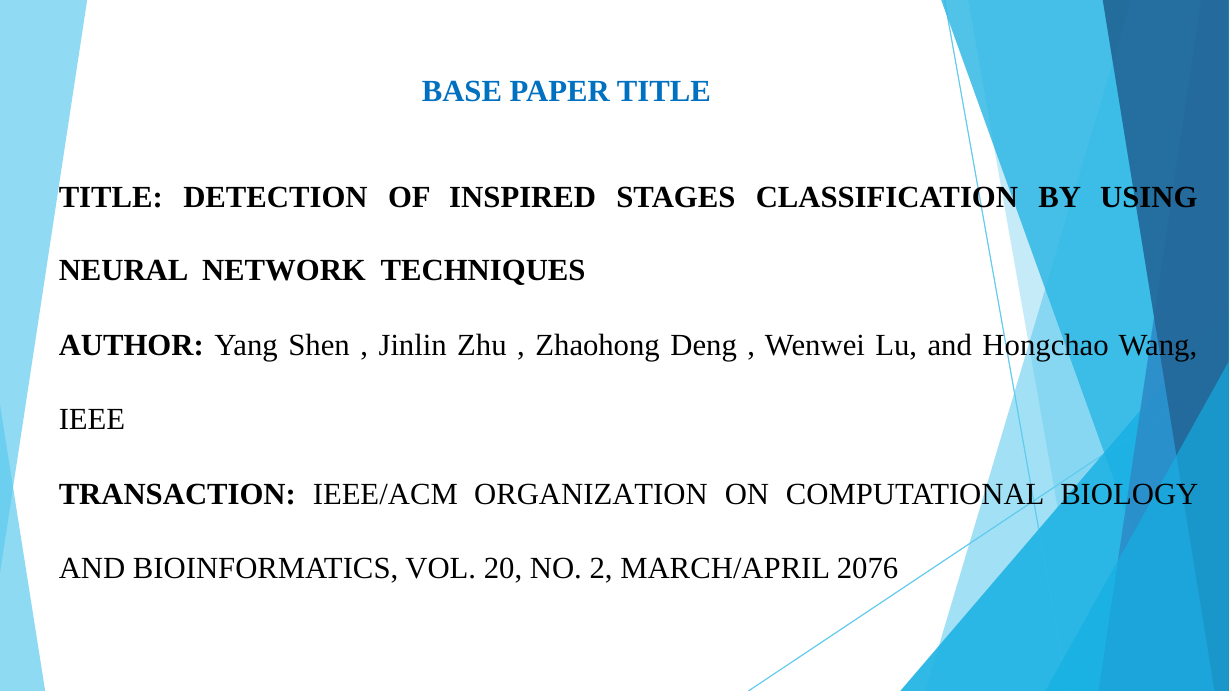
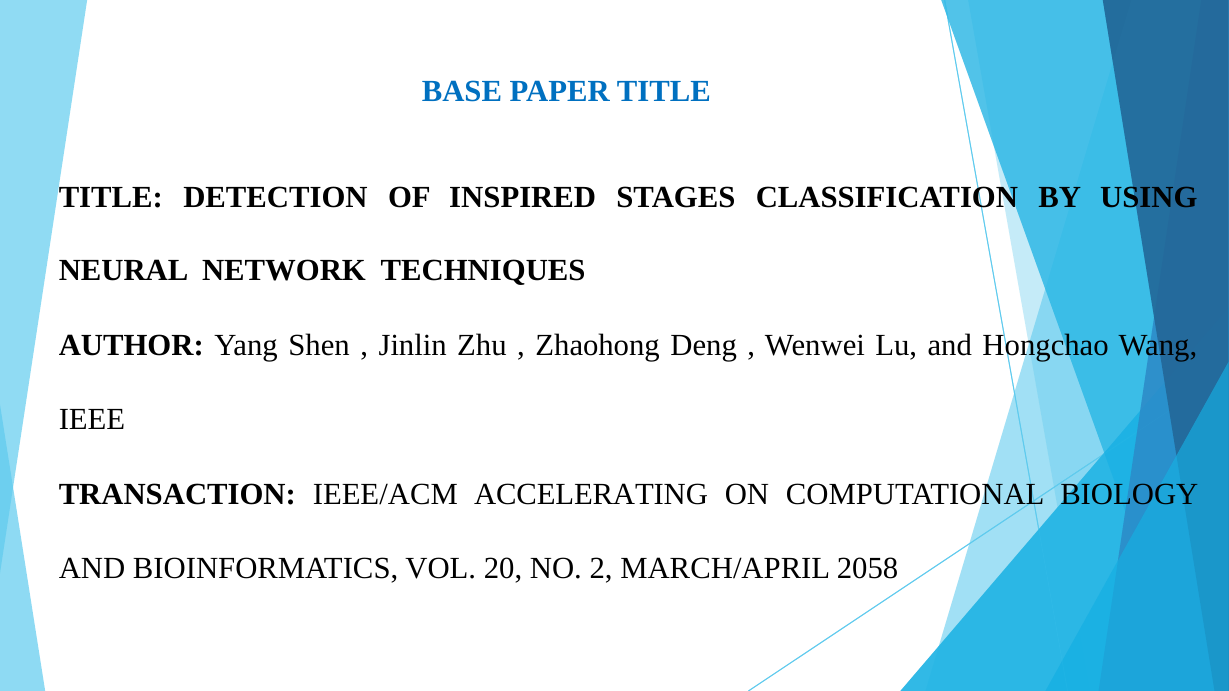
ORGANIZATION: ORGANIZATION -> ACCELERATING (591, 494)
2076: 2076 -> 2058 (868, 568)
